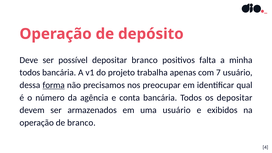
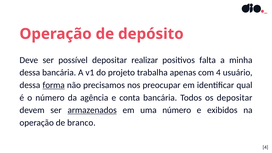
depositar branco: branco -> realizar (145, 60)
todos: todos -> dessa (30, 73)
com 7: 7 -> 4 (218, 73)
armazenados underline: none -> present (92, 110)
uma usuário: usuário -> número (177, 110)
